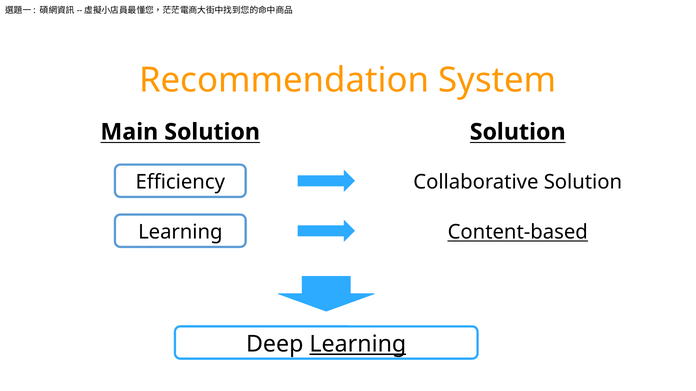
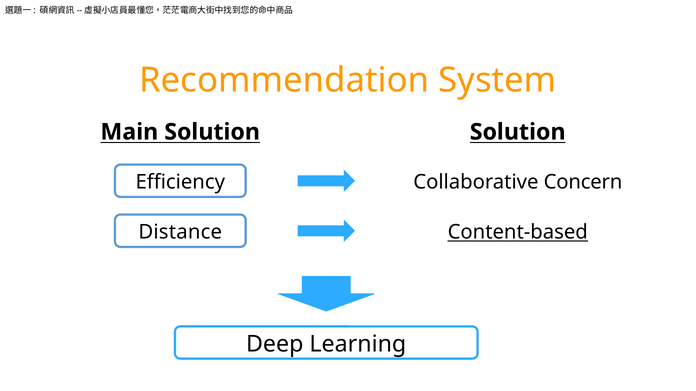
Collaborative Solution: Solution -> Concern (583, 182)
Learning: Learning -> Distance (180, 232)
Learning underline: present -> none (358, 345)
